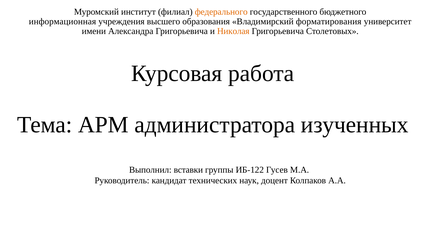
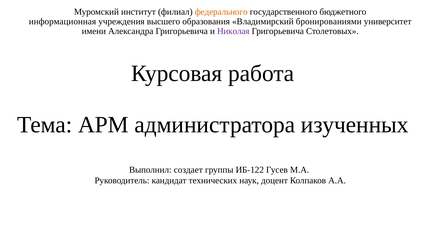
форматирования: форматирования -> бронированиями (329, 22)
Николая colour: orange -> purple (233, 31)
вставки: вставки -> создает (188, 170)
